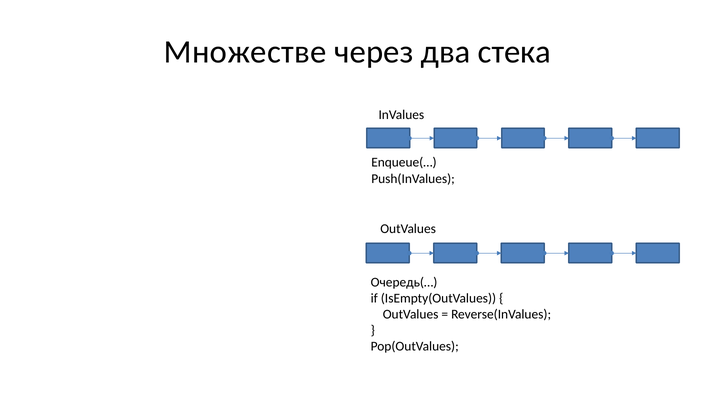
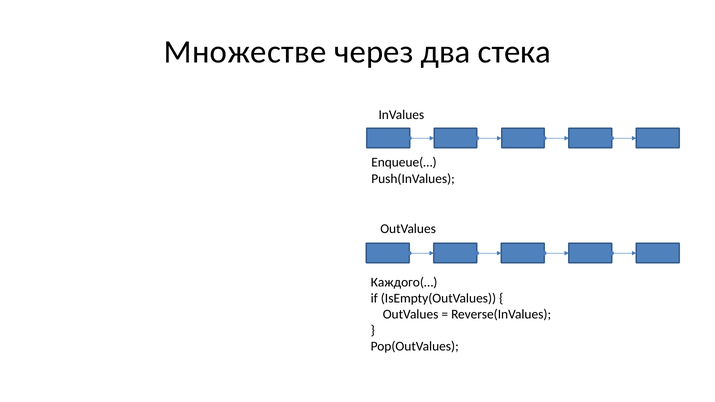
Очередь(…: Очередь(… -> Каждого(… (404, 282)
